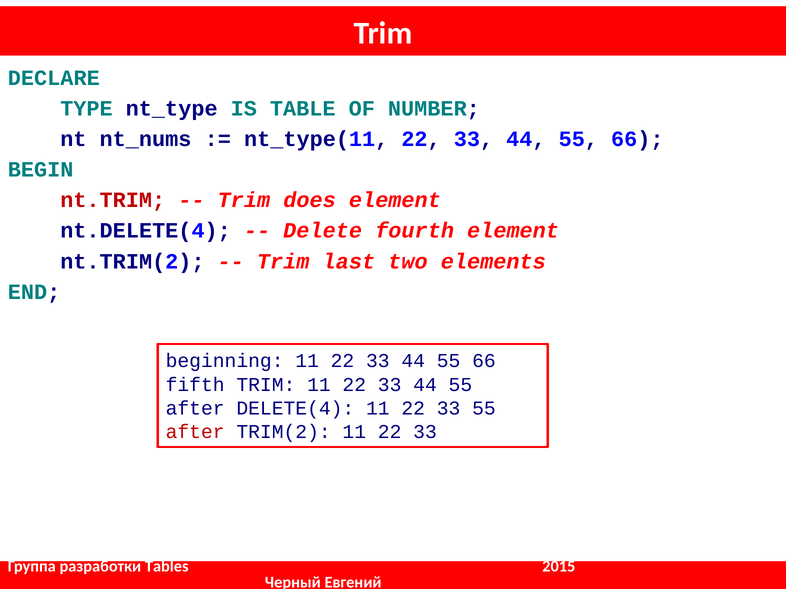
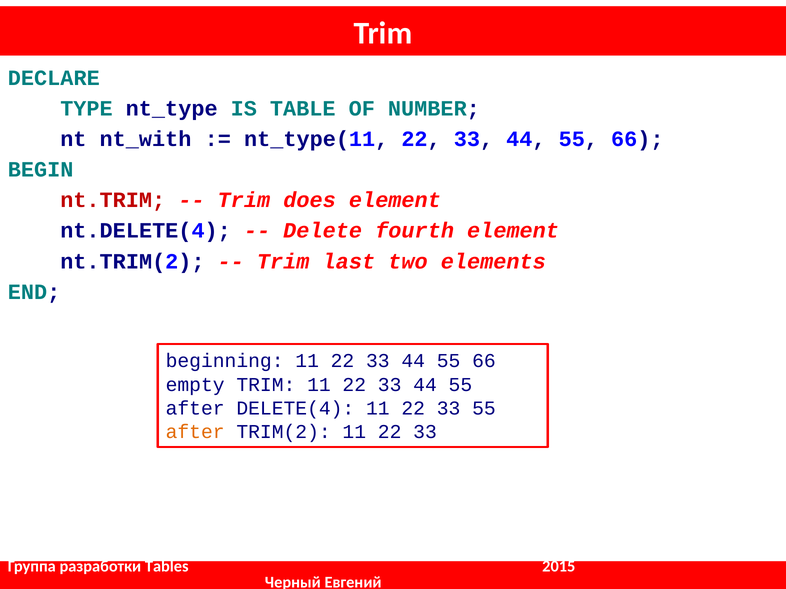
nt_nums: nt_nums -> nt_with (146, 139)
fifth: fifth -> empty (195, 385)
after colour: red -> orange (195, 432)
